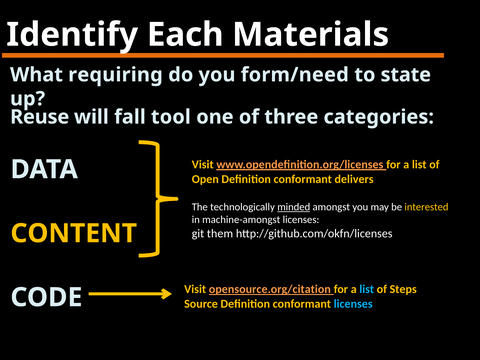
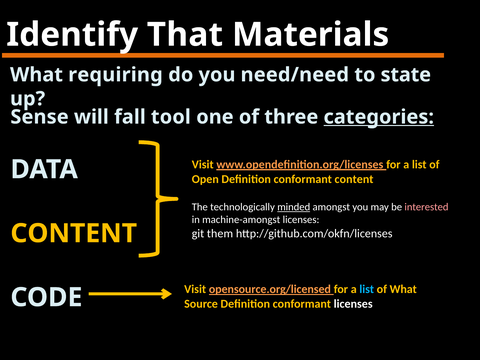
Each: Each -> That (185, 35)
form/need: form/need -> need/need (295, 75)
Reuse: Reuse -> Sense (40, 117)
categories underline: none -> present (379, 117)
conformant delivers: delivers -> content (354, 179)
interested colour: yellow -> pink (426, 207)
opensource.org/citation: opensource.org/citation -> opensource.org/licensed (270, 289)
of Steps: Steps -> What (403, 289)
licenses colour: light blue -> white (353, 304)
